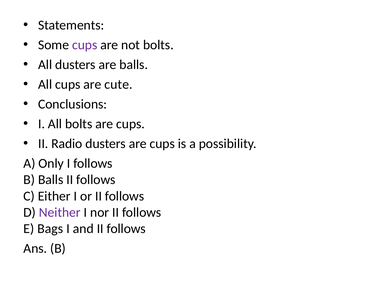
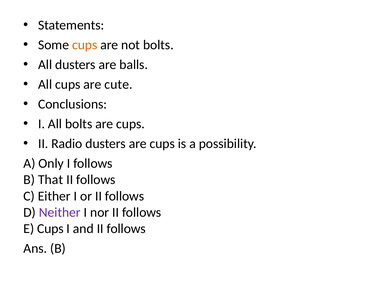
cups colour: purple -> orange (85, 45)
B Balls: Balls -> That (51, 180)
E Bags: Bags -> Cups (50, 229)
